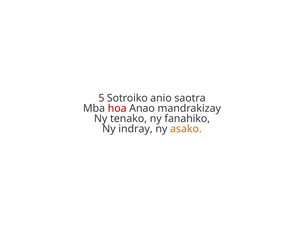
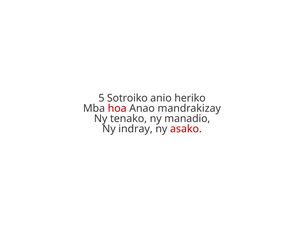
saotra: saotra -> heriko (190, 98)
fanahiko: fanahiko -> manadio (187, 119)
asako colour: orange -> red (186, 129)
